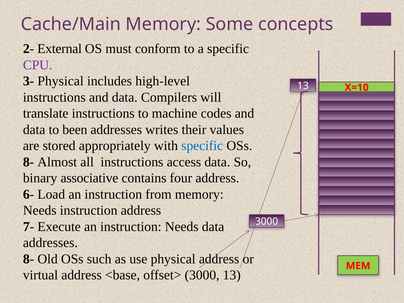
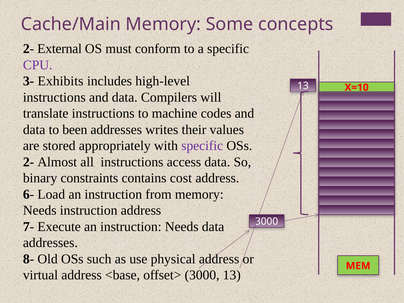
3- Physical: Physical -> Exhibits (61, 81)
specific colour: blue -> purple (202, 146)
8-: 8- -> 2- (29, 162)
associative: associative -> constraints (89, 178)
four: four -> cost (181, 178)
